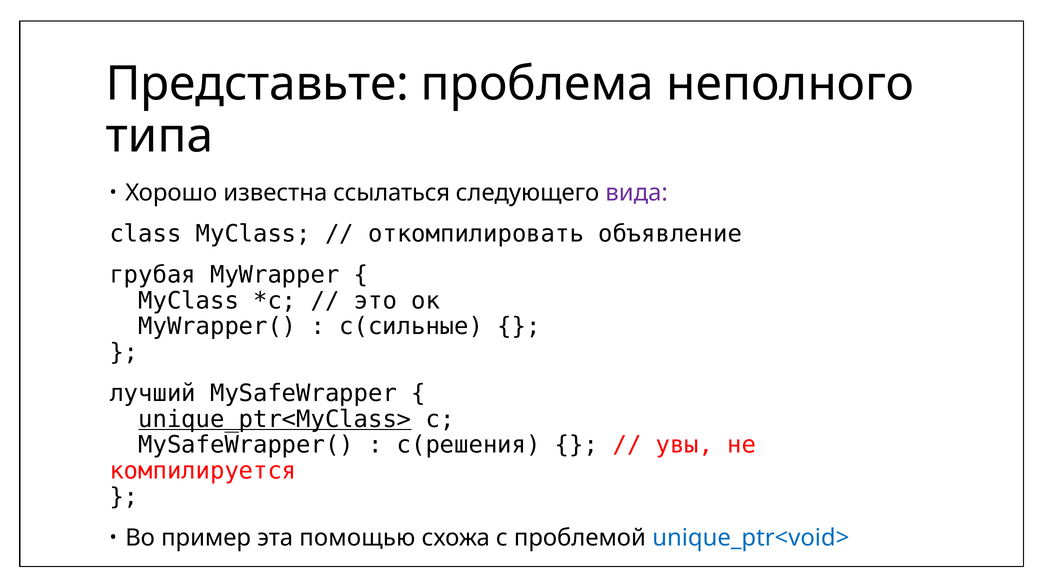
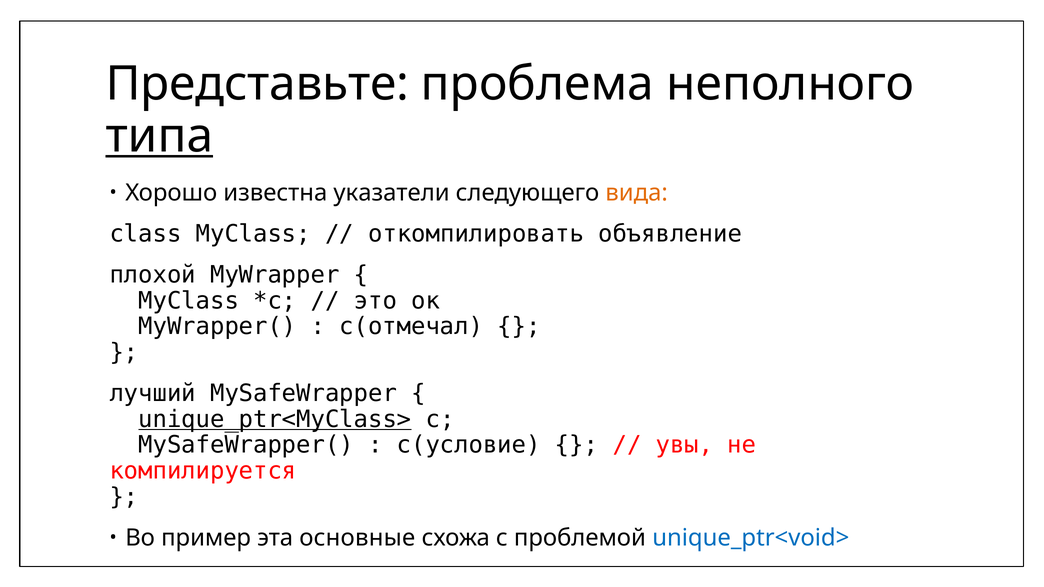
типа underline: none -> present (159, 136)
ссылаться: ссылаться -> указатели (392, 193)
вида colour: purple -> orange (637, 193)
грубая: грубая -> плохой (153, 275)
c(сильные: c(сильные -> c(отмечал (411, 327)
c(решения: c(решения -> c(условие (469, 445)
помощью: помощью -> основные (357, 538)
